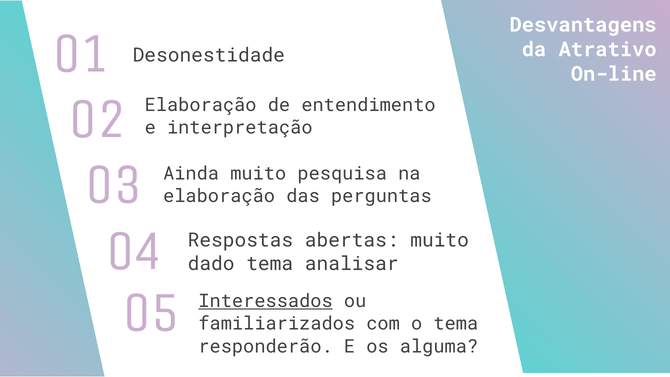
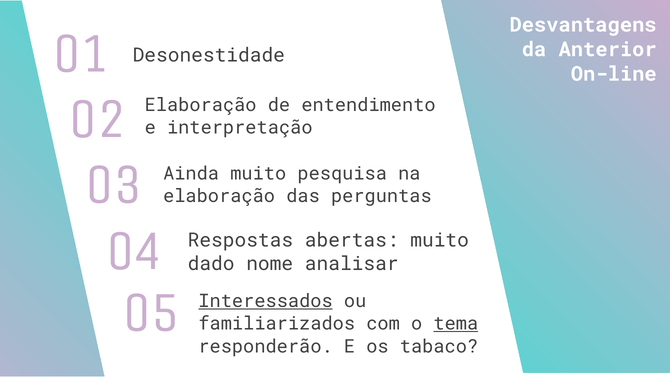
Atrativo: Atrativo -> Anterior (608, 49)
dado tema: tema -> nome (270, 264)
tema underline: none -> present (456, 323)
alguma: alguma -> tabaco (439, 347)
